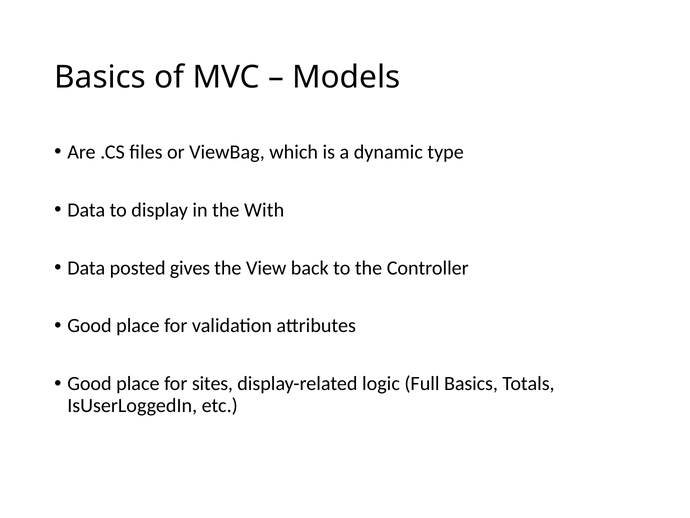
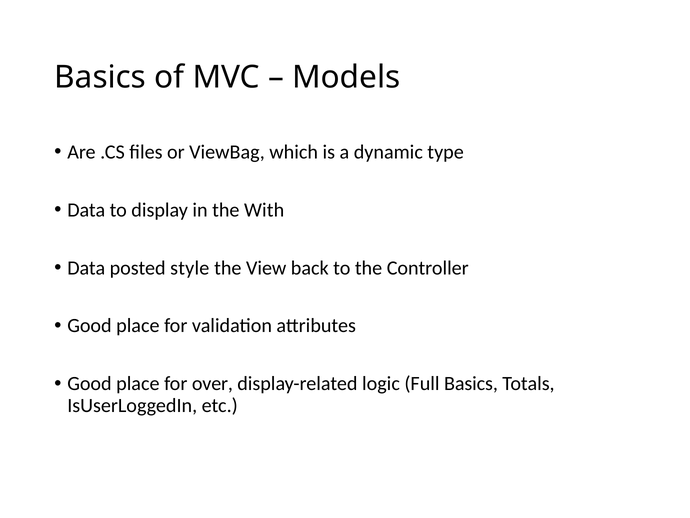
gives: gives -> style (190, 268)
sites: sites -> over (212, 383)
